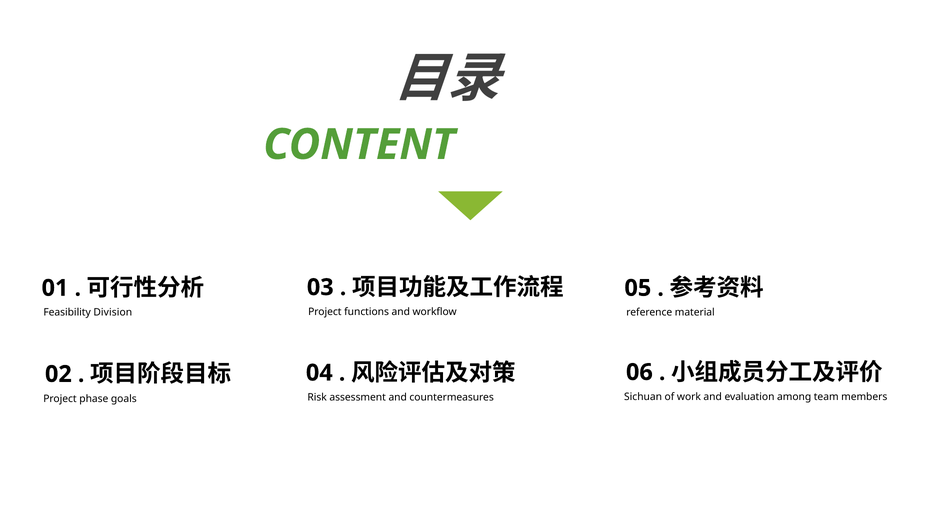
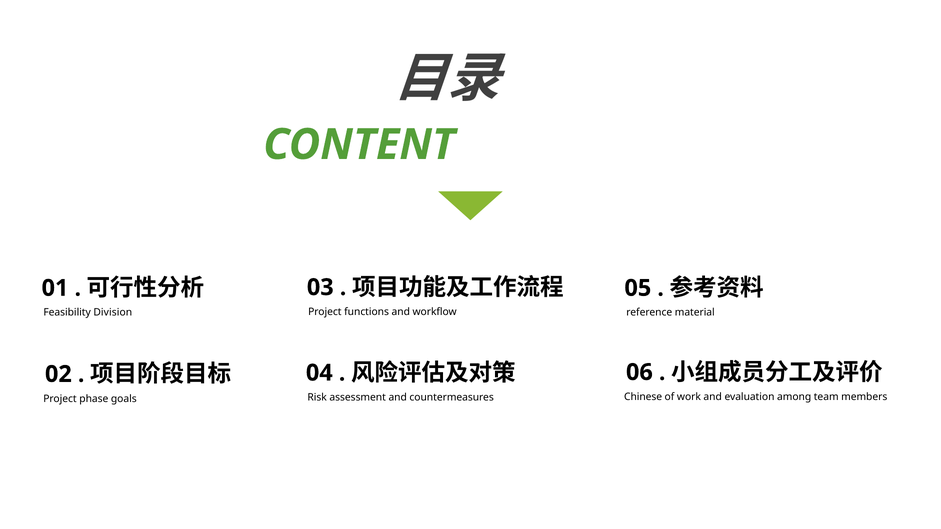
Sichuan: Sichuan -> Chinese (643, 397)
